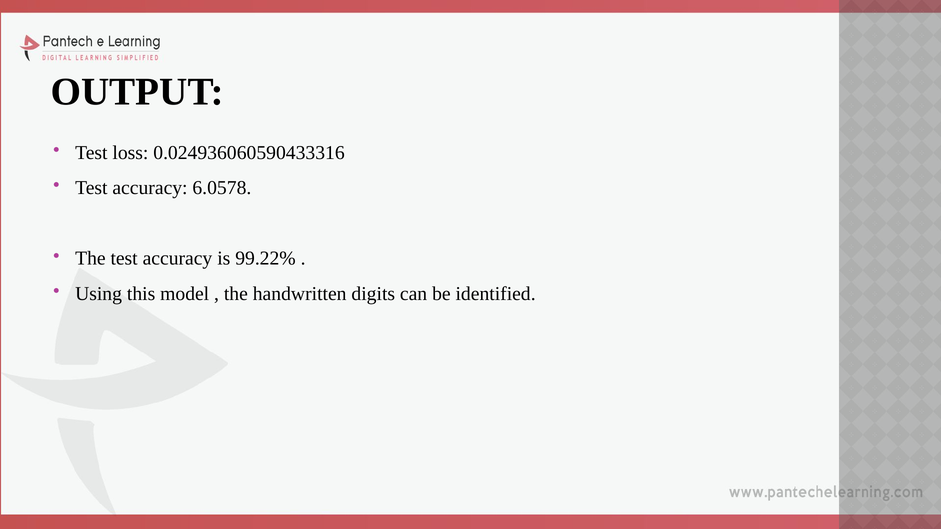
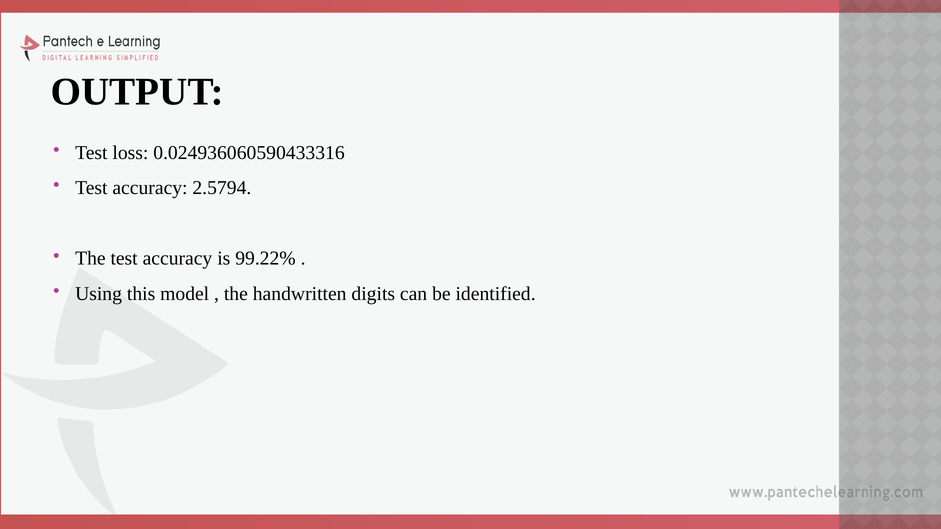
6.0578: 6.0578 -> 2.5794 (222, 188)
